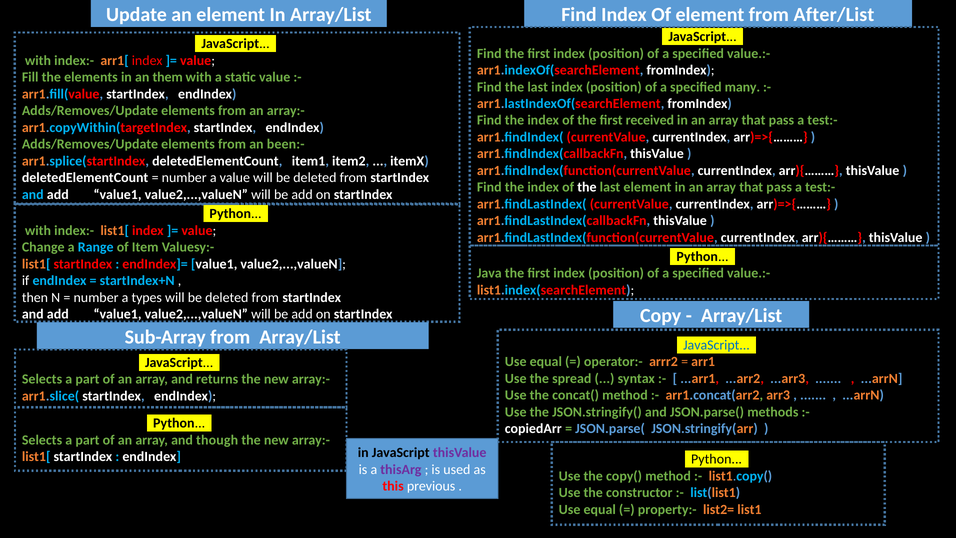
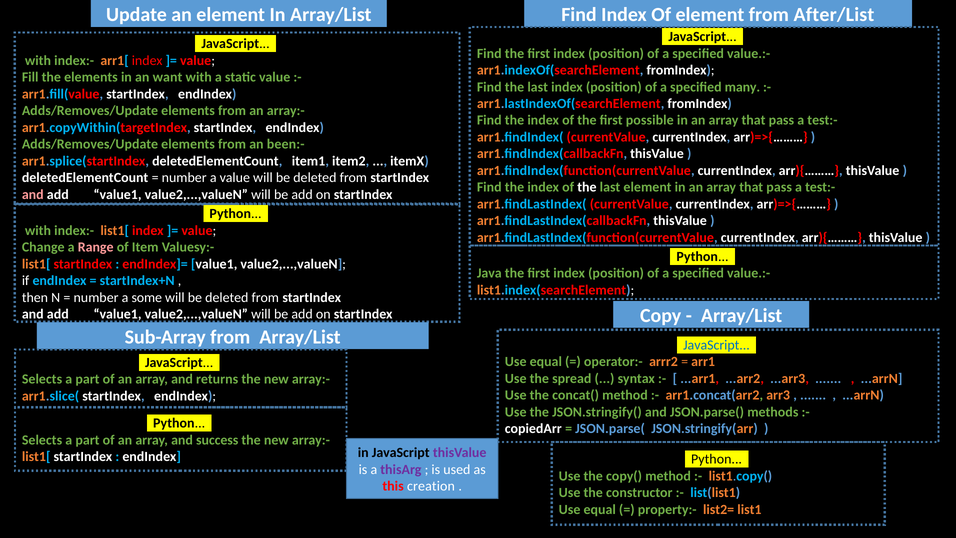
them: them -> want (168, 77)
received: received -> possible (650, 120)
and colour: light blue -> pink (33, 194)
Range colour: light blue -> pink (96, 247)
types: types -> some (147, 297)
though: though -> success (217, 440)
previous: previous -> creation (431, 486)
